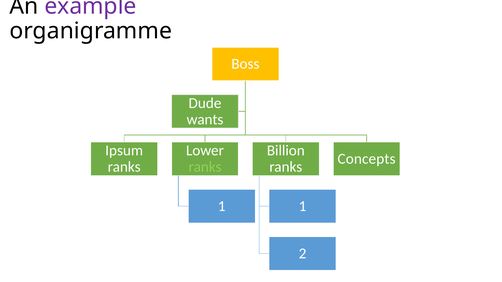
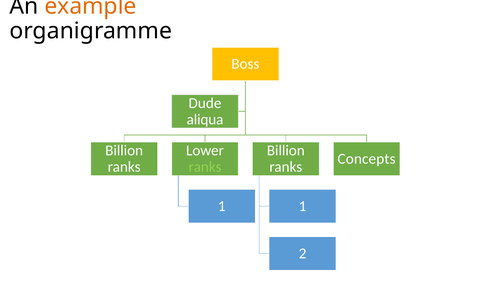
example colour: purple -> orange (90, 6)
wants: wants -> aliqua (205, 120)
Ipsum: Ipsum -> Billion (124, 151)
